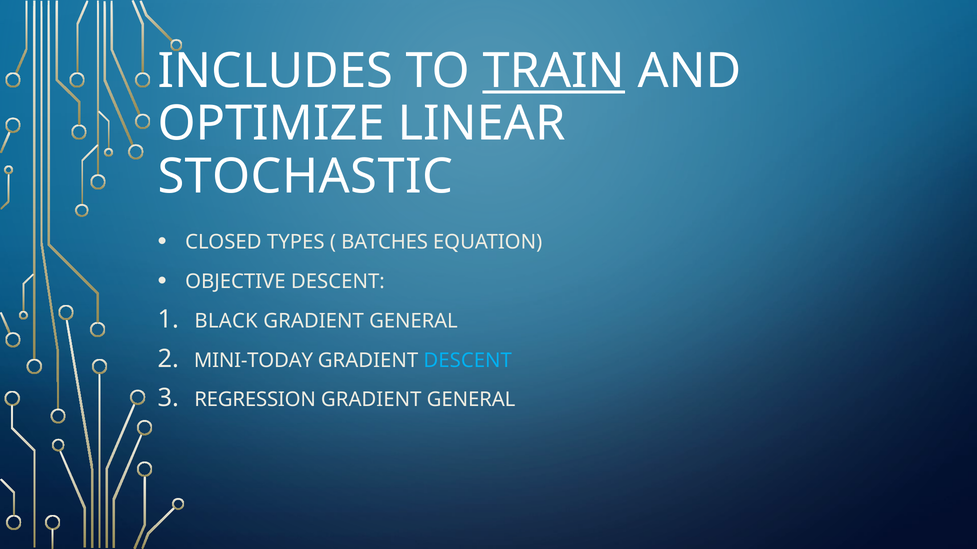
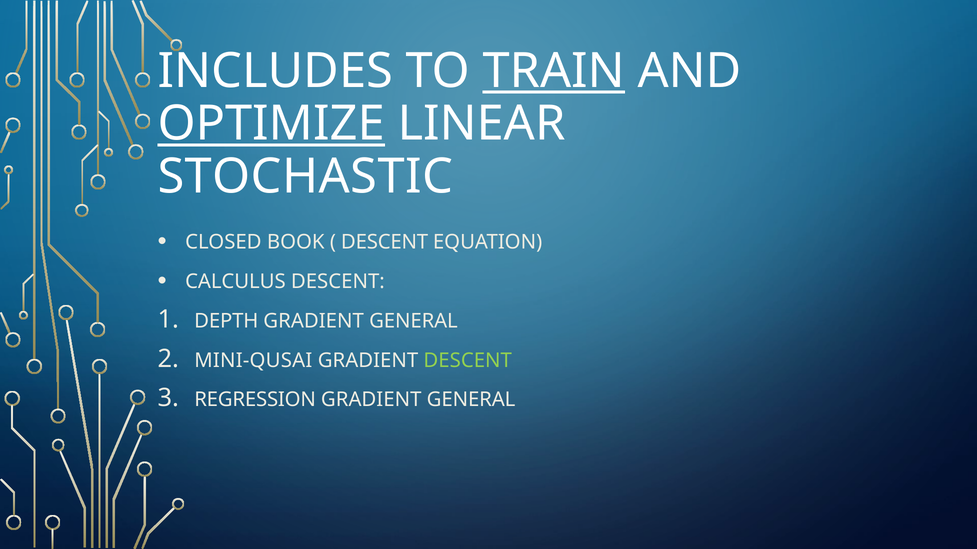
OPTIMIZE underline: none -> present (271, 124)
TYPES: TYPES -> BOOK (296, 242)
BATCHES: BATCHES -> DESCENT (385, 242)
OBJECTIVE: OBJECTIVE -> CALCULUS (235, 282)
BLACK: BLACK -> DEPTH (226, 321)
MINI-TODAY: MINI-TODAY -> MINI-QUSAI (253, 361)
DESCENT colour: light blue -> light green (468, 361)
